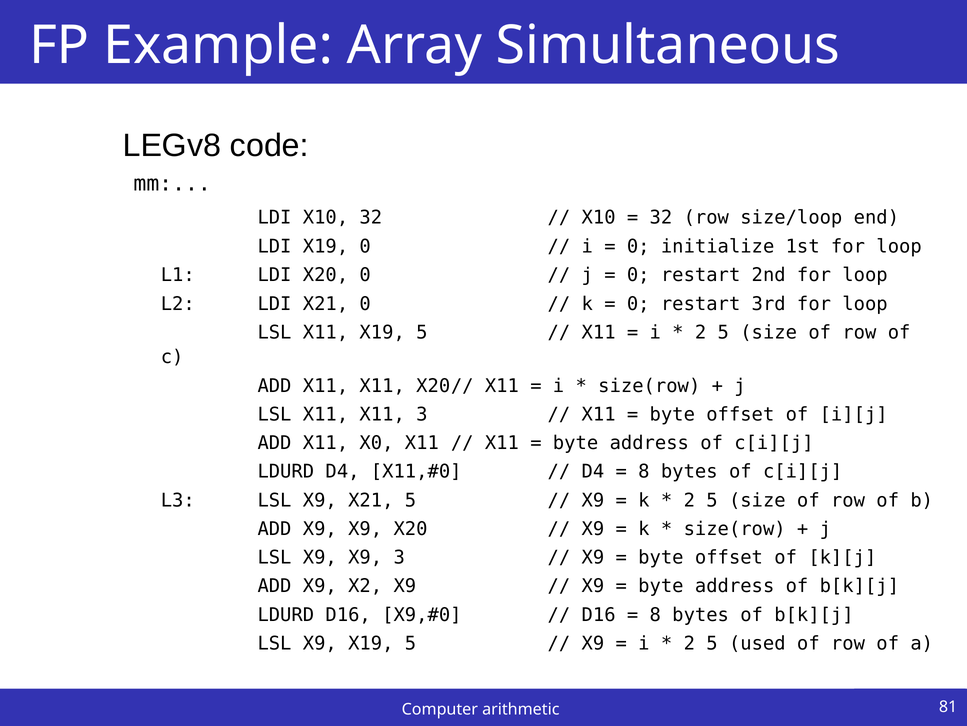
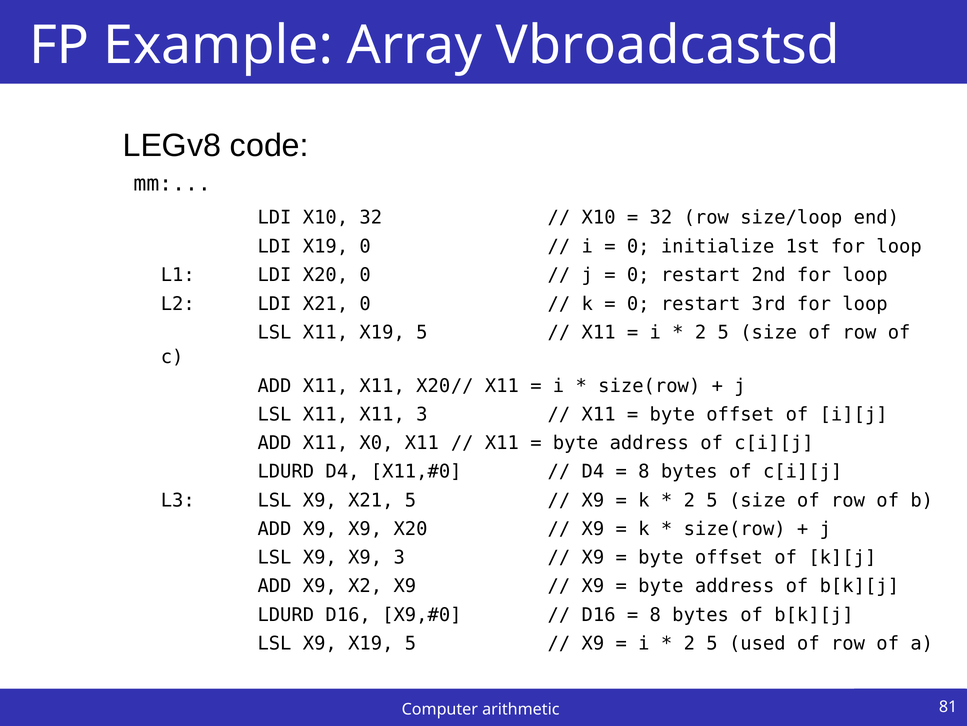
Simultaneous: Simultaneous -> Vbroadcastsd (668, 46)
